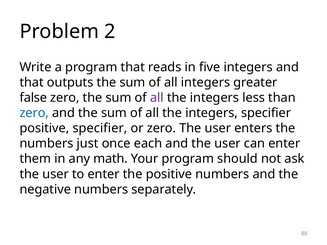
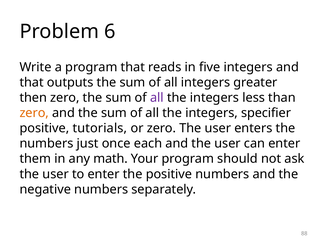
2: 2 -> 6 (110, 32)
false: false -> then (33, 98)
zero colour: blue -> orange (34, 113)
positive specifier: specifier -> tutorials (100, 128)
